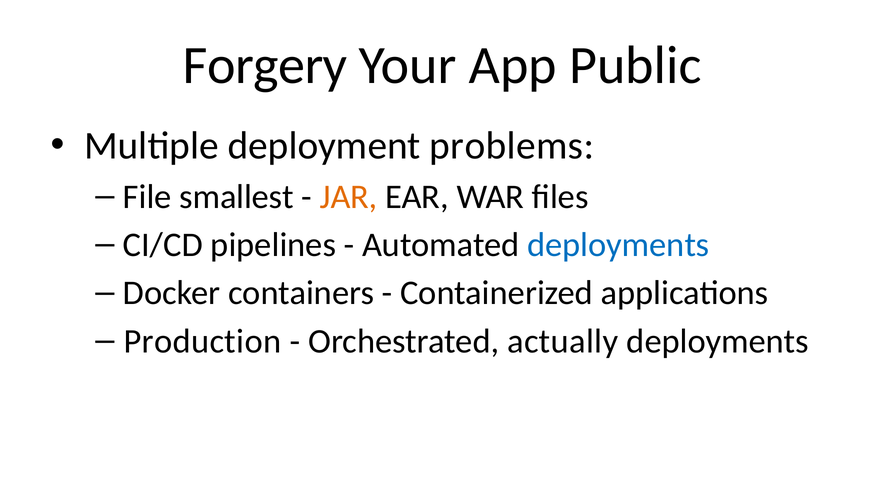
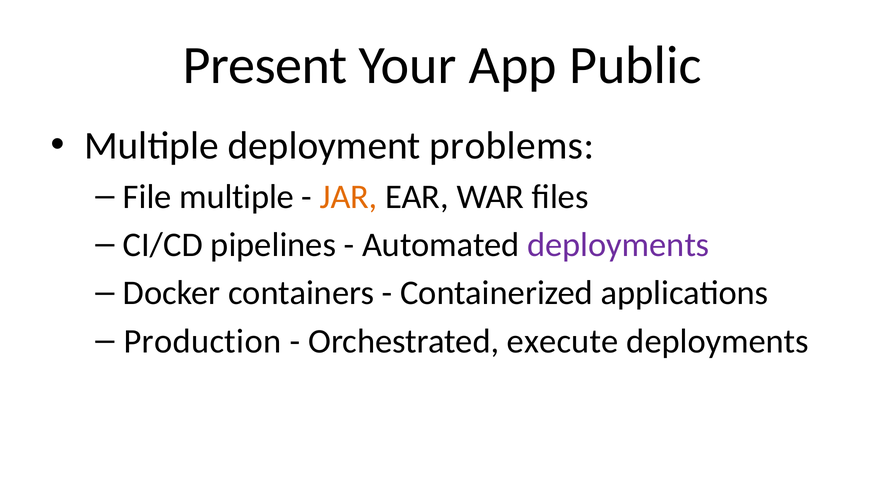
Forgery: Forgery -> Present (265, 65)
File smallest: smallest -> multiple (237, 197)
deployments colour: blue -> purple (618, 245)
actually: actually -> execute (563, 342)
